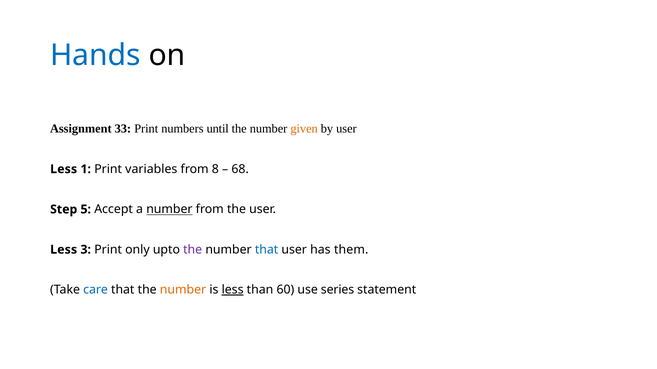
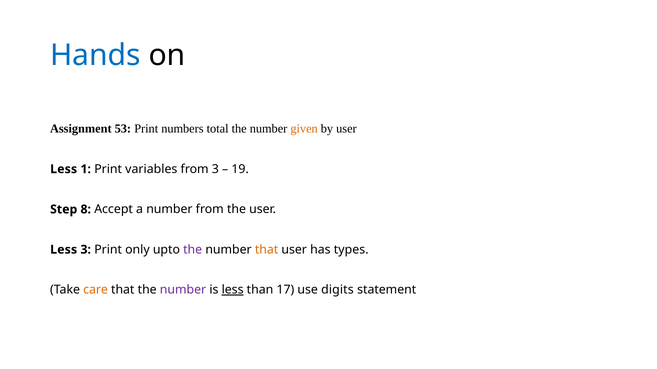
33: 33 -> 53 (123, 129)
until: until -> total (218, 129)
from 8: 8 -> 3 (215, 169)
68: 68 -> 19 (240, 169)
5: 5 -> 8 (86, 210)
number underline: present -> none (169, 210)
that colour: blue -> orange (267, 250)
them: them -> types (351, 250)
care colour: blue -> orange (96, 290)
number colour: orange -> purple (183, 290)
60: 60 -> 17 (285, 290)
series: series -> digits (337, 290)
